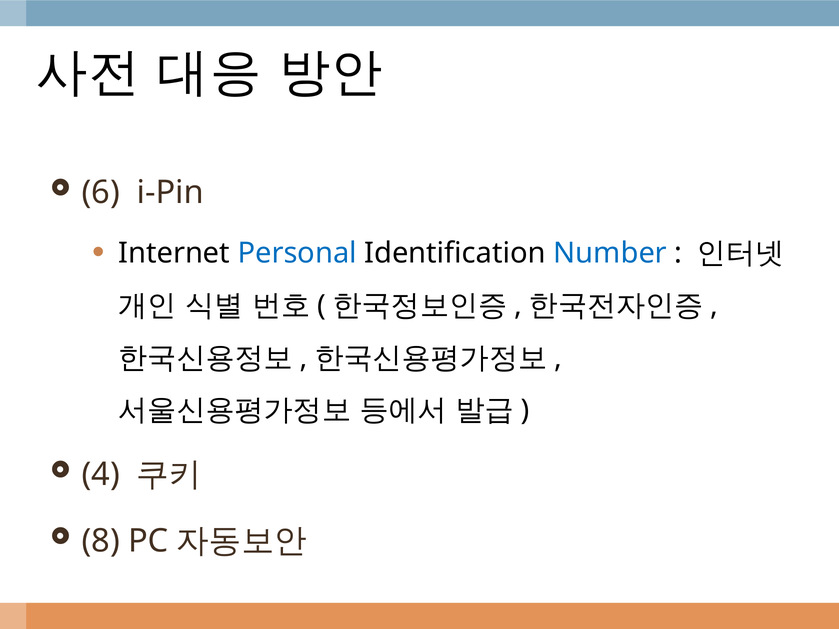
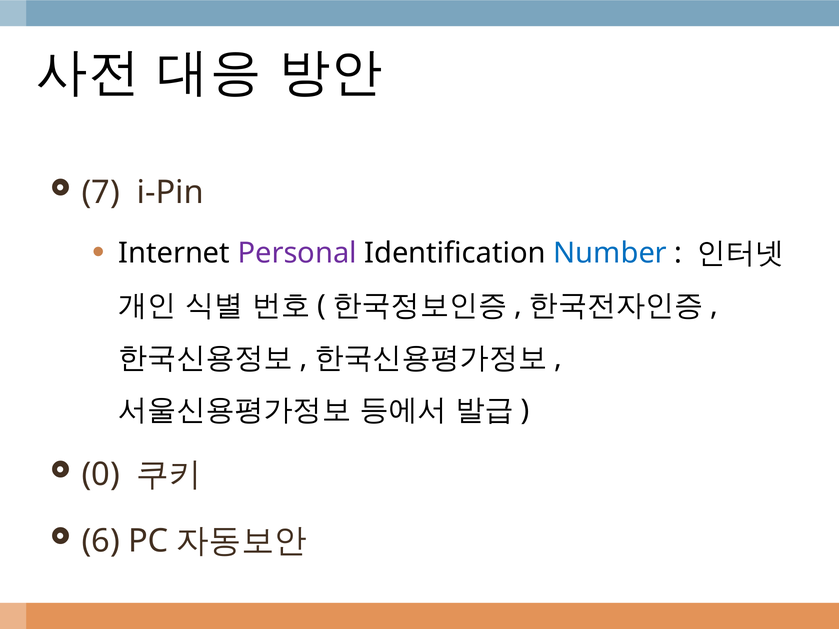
6: 6 -> 7 (101, 192)
Personal colour: blue -> purple (297, 253)
4: 4 -> 0 (101, 475)
8: 8 -> 6 (101, 541)
